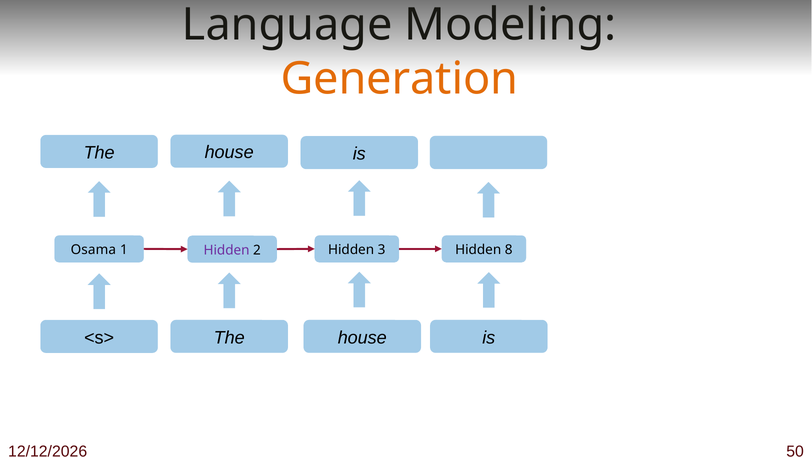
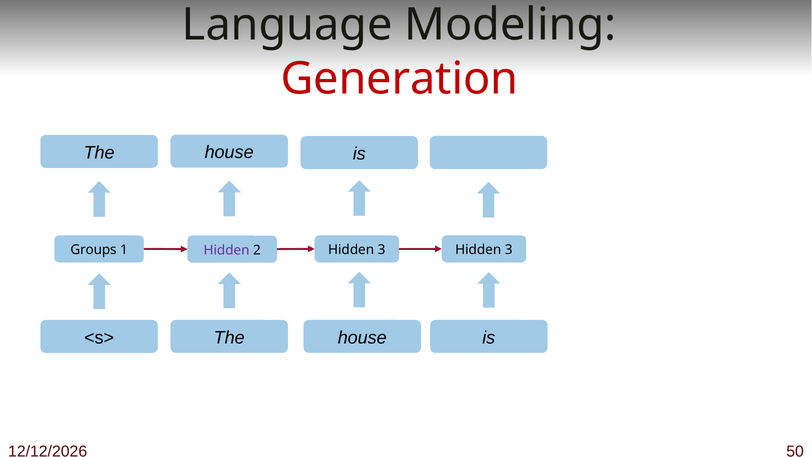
Generation colour: orange -> red (399, 79)
Osama: Osama -> Groups (94, 250)
8: 8 -> 3 (509, 250)
